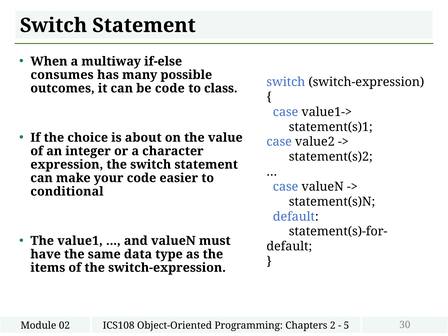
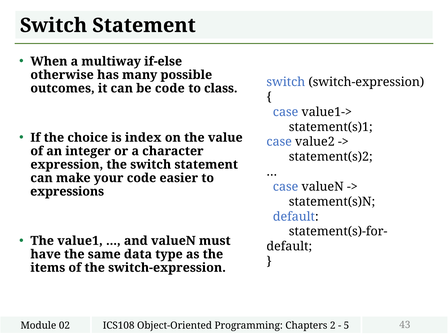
consumes: consumes -> otherwise (62, 75)
about: about -> index (143, 138)
conditional: conditional -> expressions (67, 191)
30: 30 -> 43 (405, 325)
